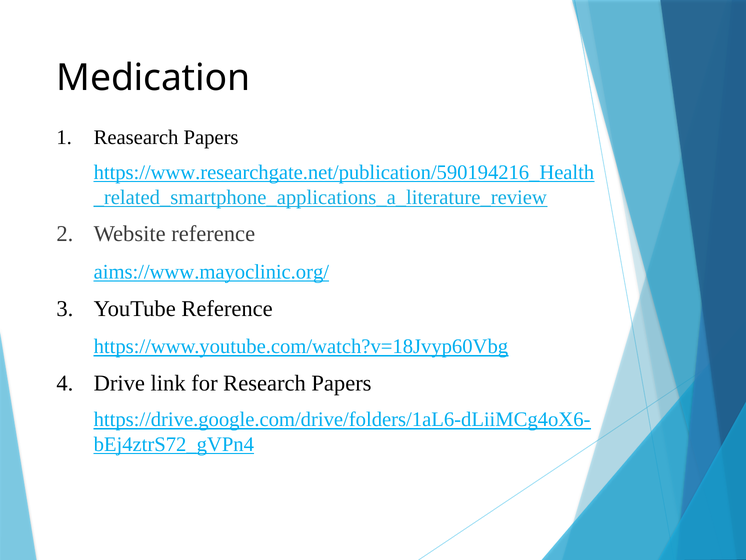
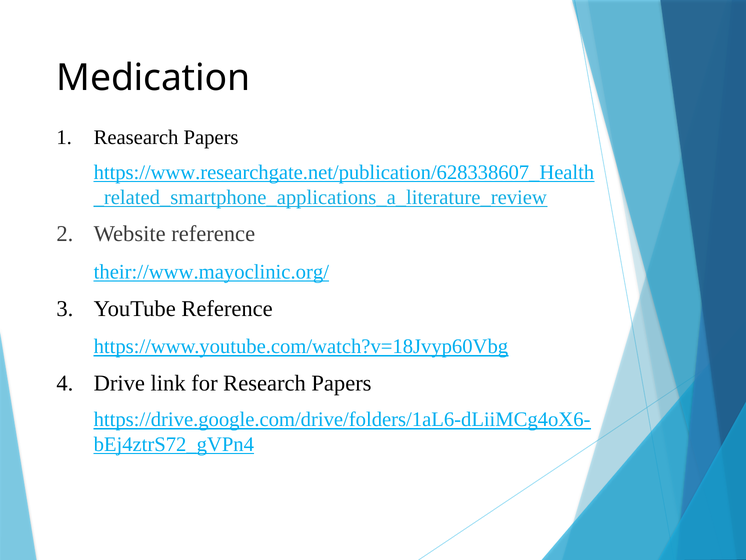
https://www.researchgate.net/publication/590194216_Health: https://www.researchgate.net/publication/590194216_Health -> https://www.researchgate.net/publication/628338607_Health (344, 172)
aims://www.mayoclinic.org/: aims://www.mayoclinic.org/ -> their://www.mayoclinic.org/ (211, 271)
